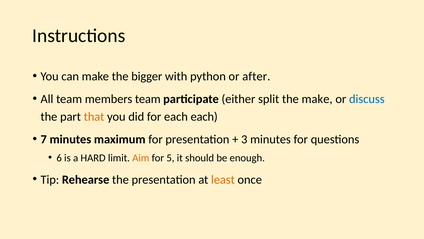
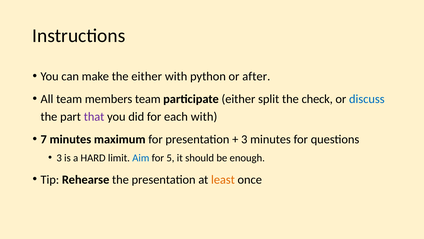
the bigger: bigger -> either (147, 76)
the make: make -> check (317, 99)
that colour: orange -> purple (94, 117)
each each: each -> with (204, 117)
6: 6 -> 3 (59, 158)
Aim colour: orange -> blue (141, 158)
